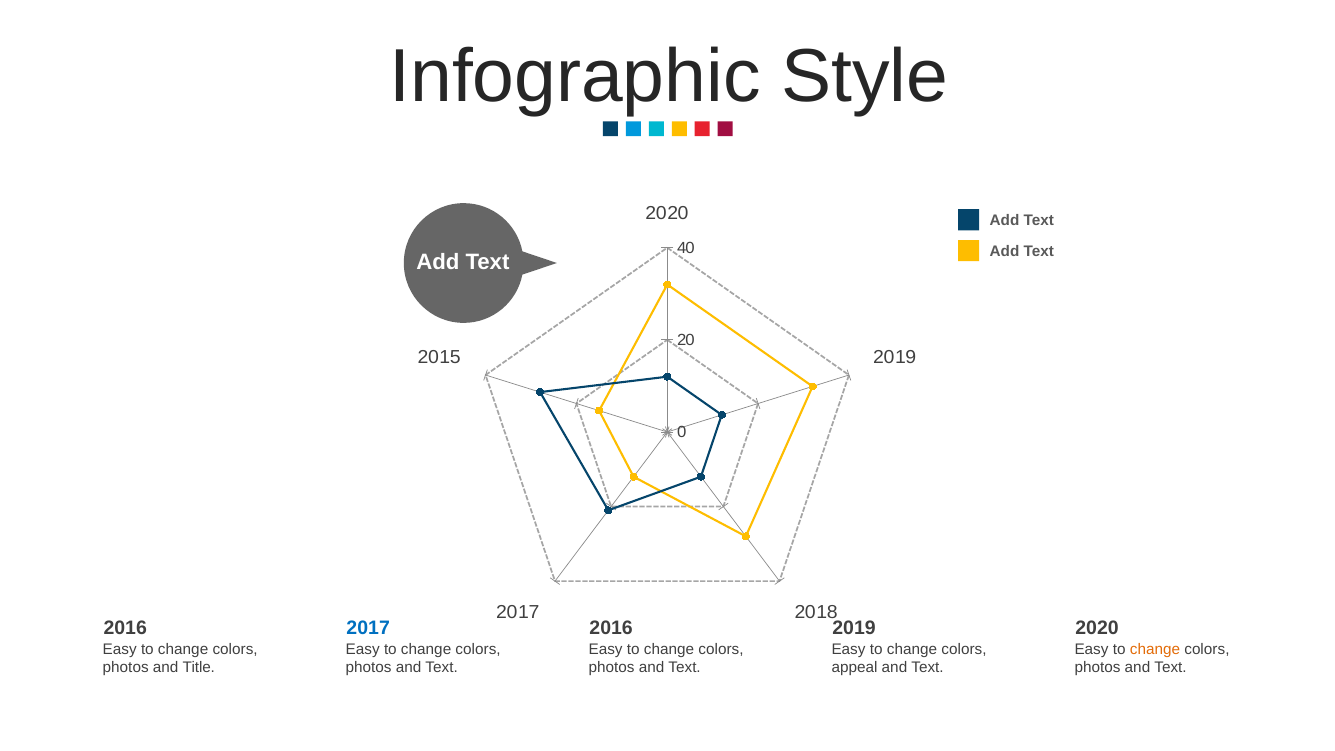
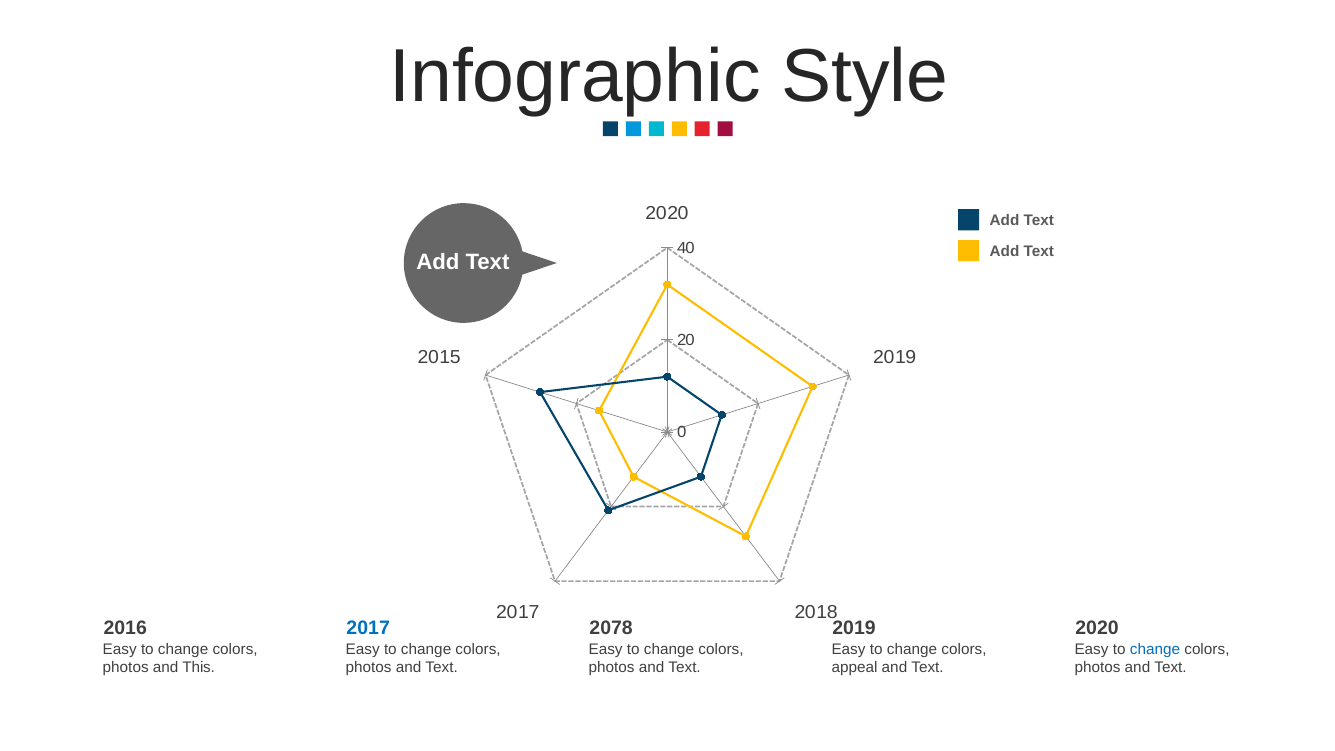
2016: 2016 -> 2078 (611, 628)
change colour: orange -> blue (1155, 649)
Title: Title -> This (199, 667)
